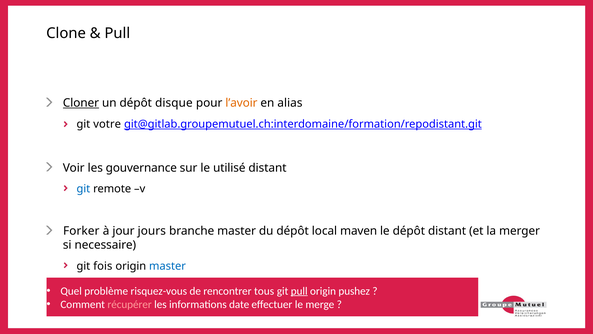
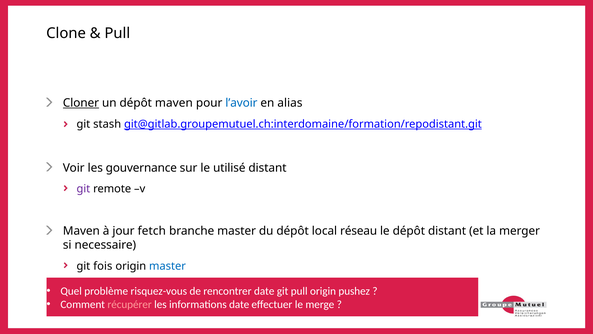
dépôt disque: disque -> maven (174, 103)
l’avoir colour: orange -> blue (241, 103)
votre: votre -> stash (107, 124)
git colour: blue -> purple (83, 189)
Forker: Forker -> Maven (81, 231)
jours: jours -> fetch (152, 231)
maven: maven -> réseau (359, 231)
rencontrer tous: tous -> date (264, 291)
pull underline: present -> none (299, 291)
